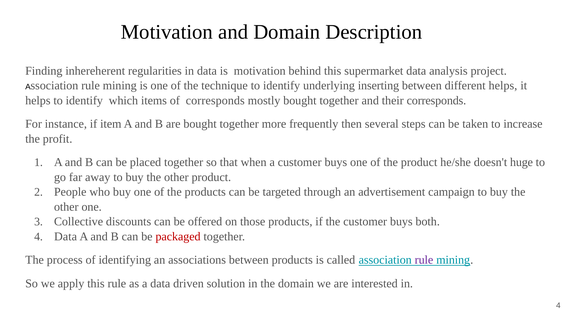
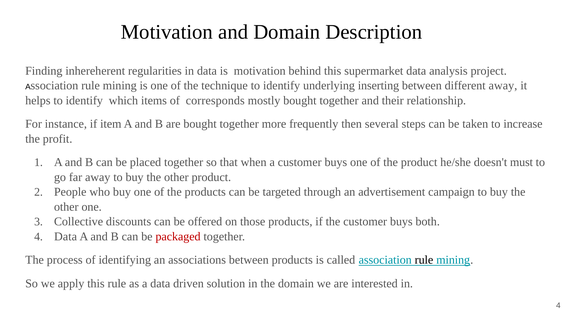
different helps: helps -> away (503, 86)
their corresponds: corresponds -> relationship (436, 101)
huge: huge -> must (522, 162)
rule colour: purple -> black (424, 260)
